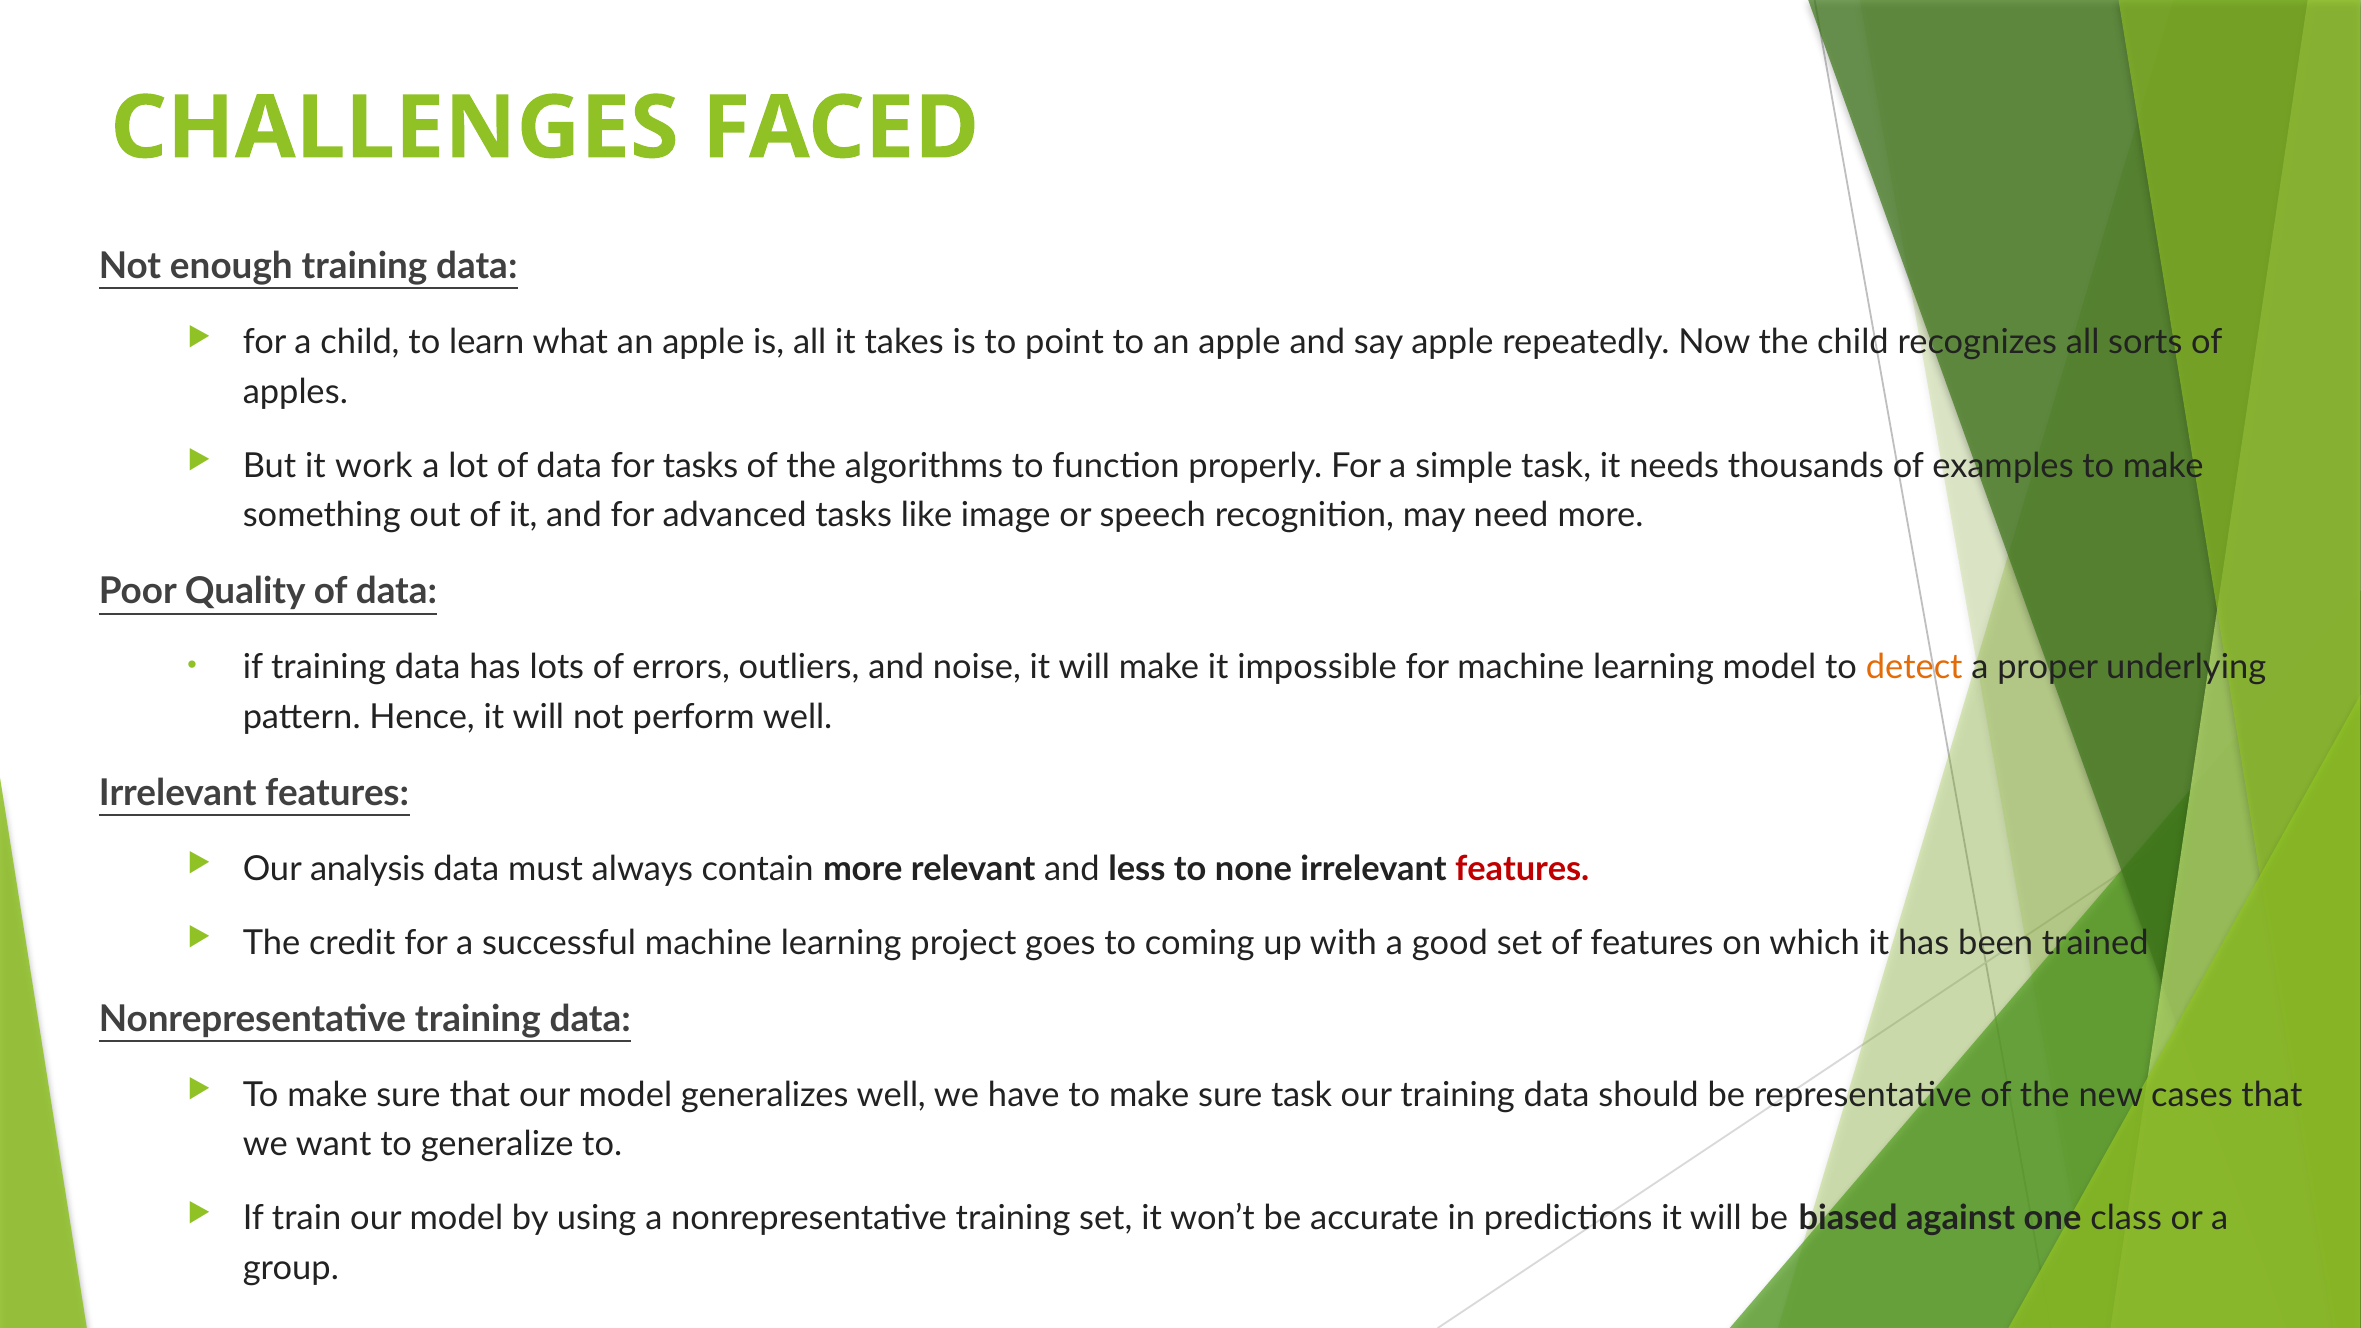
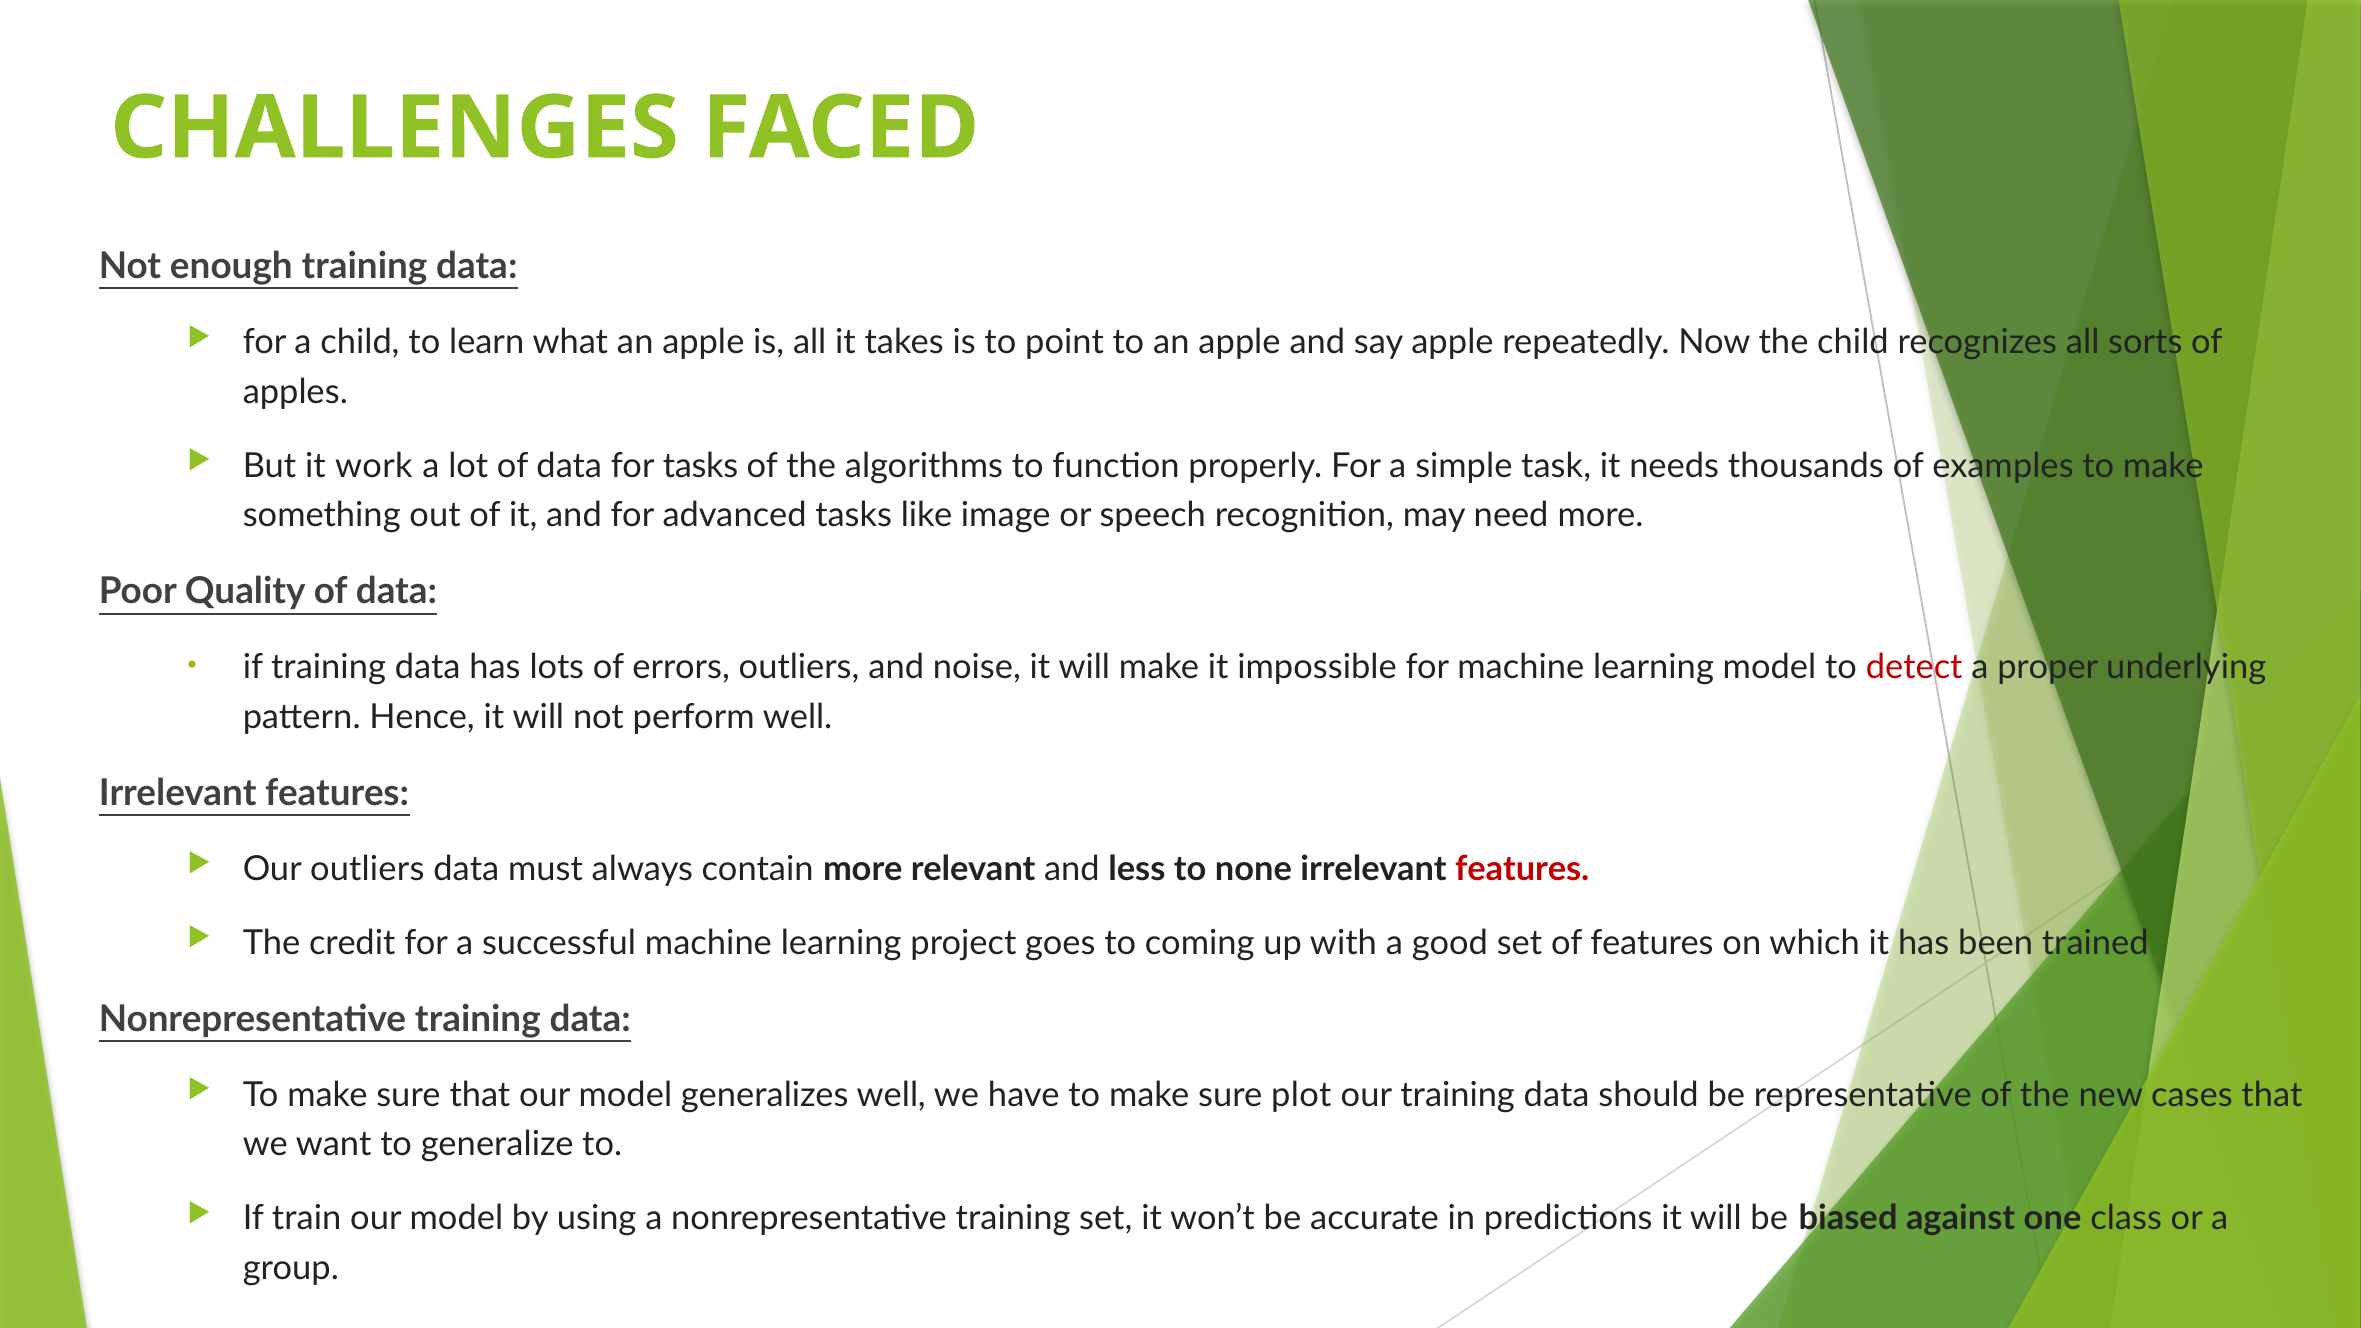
detect colour: orange -> red (1914, 667)
Our analysis: analysis -> outliers (367, 869)
sure task: task -> plot (1301, 1095)
